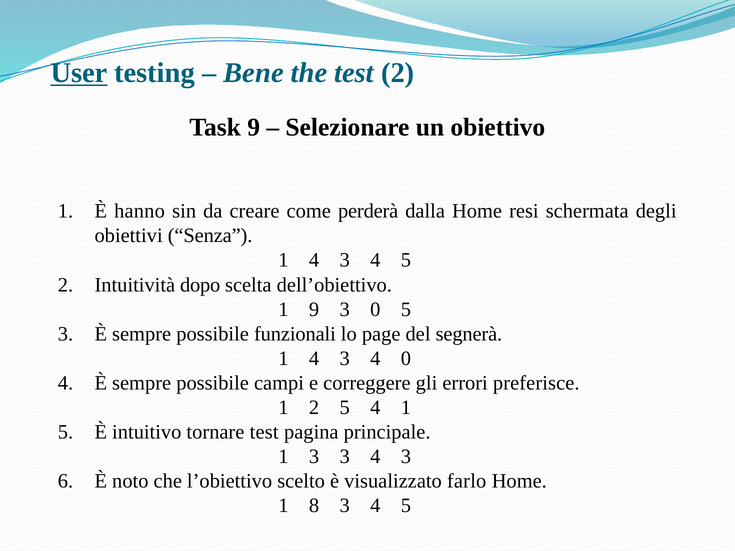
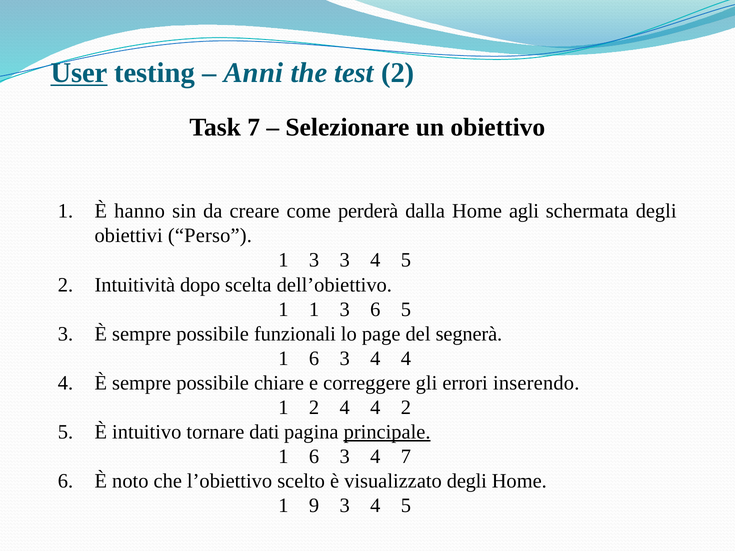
Bene: Bene -> Anni (253, 73)
Task 9: 9 -> 7 (254, 128)
resi: resi -> agli (524, 211)
Senza: Senza -> Perso (210, 236)
4: 4 -> 3 (314, 260)
1 9: 9 -> 1 (314, 309)
3 0: 0 -> 6 (375, 309)
4: 4 -> 6 (314, 359)
3 4 0: 0 -> 4 (406, 359)
campi: campi -> chiare (279, 383)
preferisce: preferisce -> inserendo (536, 383)
2 5: 5 -> 4 (345, 408)
4 1: 1 -> 2 (406, 408)
tornare test: test -> dati (264, 432)
principale underline: none -> present (387, 432)
3: 3 -> 6 (314, 457)
3 4 3: 3 -> 7 (406, 457)
visualizzato farlo: farlo -> degli (467, 481)
8: 8 -> 9 (314, 506)
